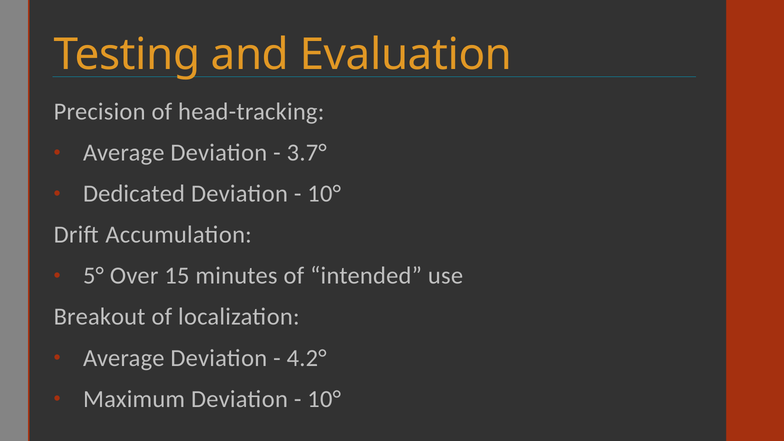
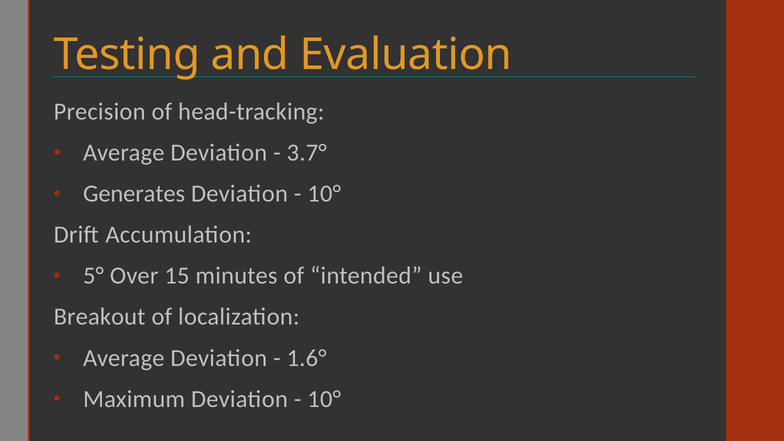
Dedicated: Dedicated -> Generates (134, 194)
4.2°: 4.2° -> 1.6° (307, 358)
